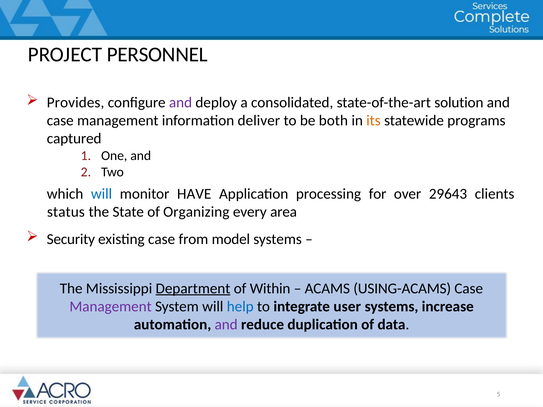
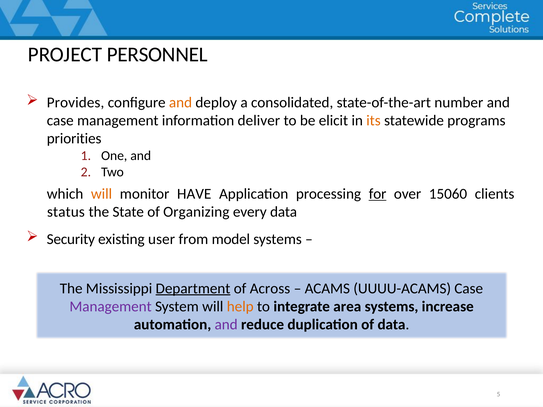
and colour: purple -> orange (181, 103)
solution: solution -> number (459, 103)
both: both -> elicit (333, 121)
captured: captured -> priorities (74, 139)
will colour: blue -> orange (102, 194)
for underline: none -> present (378, 194)
29643: 29643 -> 15060 (448, 194)
every area: area -> data (284, 212)
existing case: case -> user (162, 239)
Within: Within -> Across (270, 289)
USING-ACAMS: USING-ACAMS -> UUUU-ACAMS (402, 289)
help colour: blue -> orange (240, 307)
user: user -> area (347, 307)
